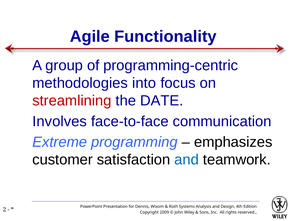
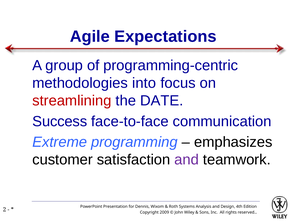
Functionality: Functionality -> Expectations (165, 36)
Involves: Involves -> Success (60, 121)
and colour: blue -> purple (187, 159)
